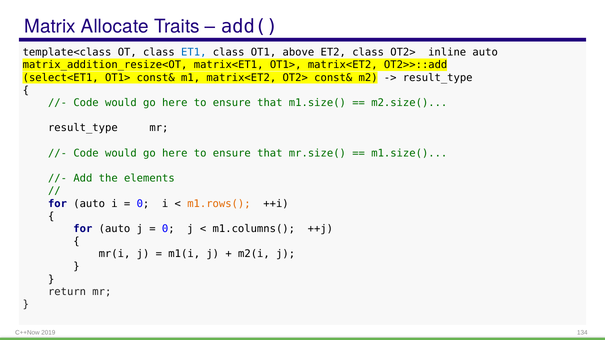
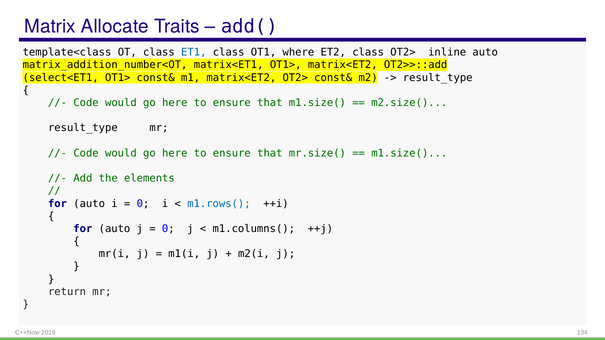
above: above -> where (298, 52)
matrix_addition_resize<OT: matrix_addition_resize<OT -> matrix_addition_number<OT (105, 65)
m1.rows( colour: orange -> blue (219, 204)
